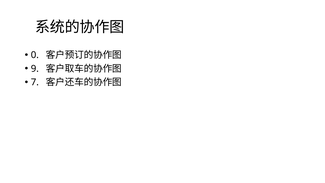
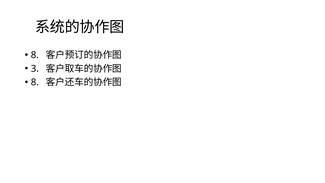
0: 0 -> 8 (35, 55)
9: 9 -> 3 (35, 69)
7: 7 -> 8 (35, 82)
